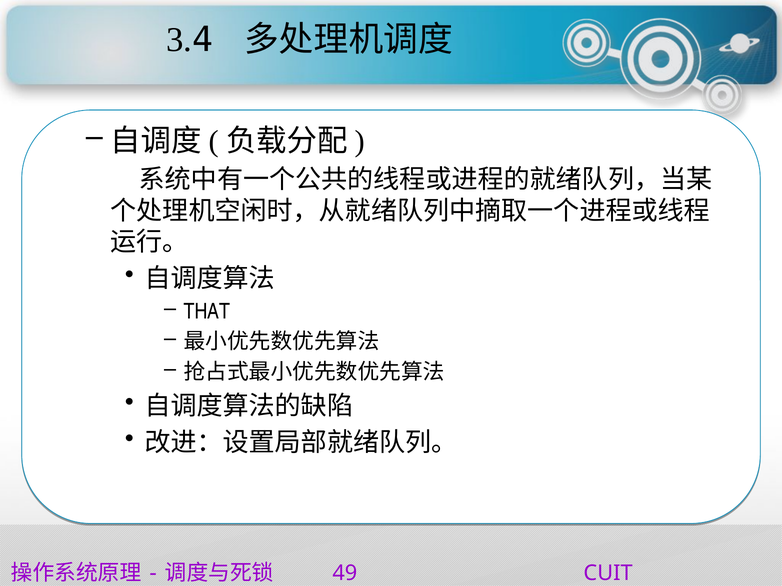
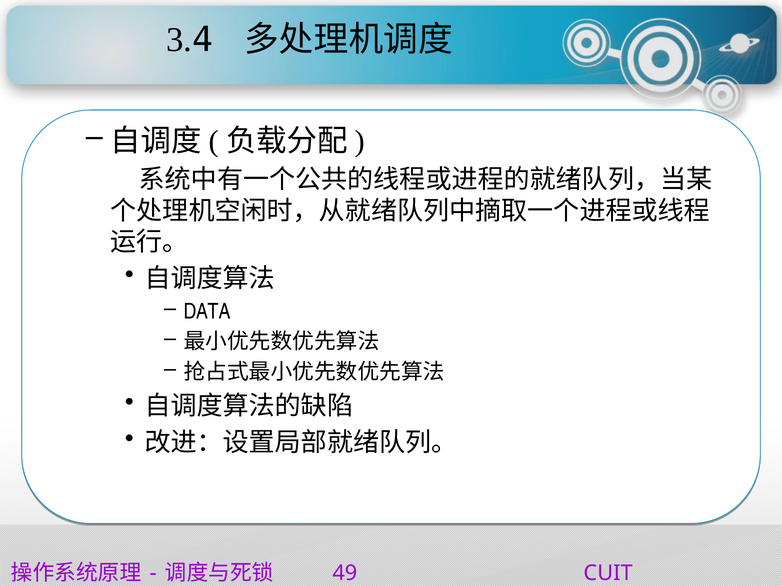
THAT: THAT -> DATA (207, 312)
